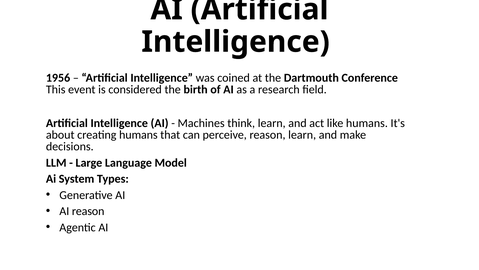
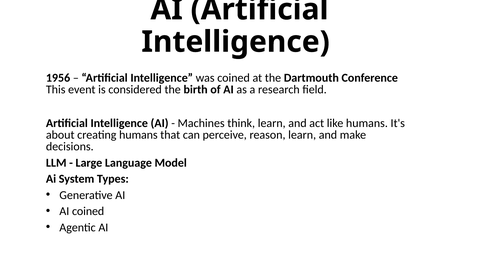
AI reason: reason -> coined (88, 211)
